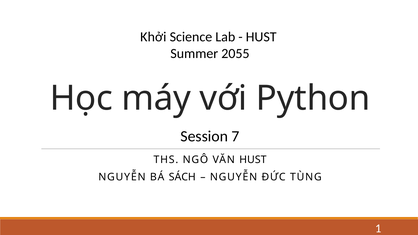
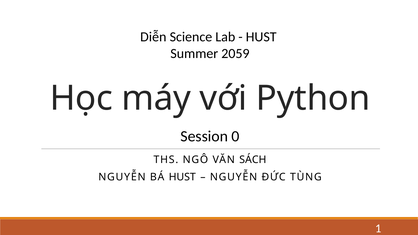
Khởi: Khởi -> Diễn (153, 37)
2055: 2055 -> 2059 (235, 54)
7: 7 -> 0 (235, 136)
VĂN HUST: HUST -> SÁCH (253, 160)
BÁ SÁCH: SÁCH -> HUST (182, 177)
